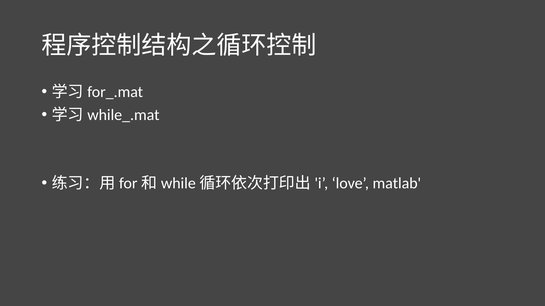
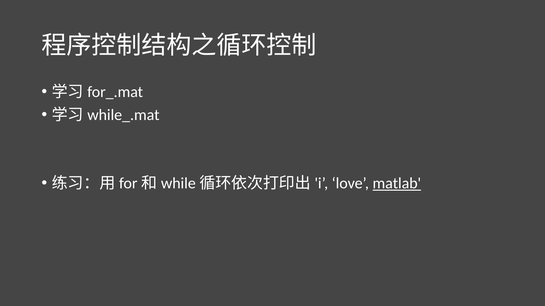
matlab underline: none -> present (397, 184)
